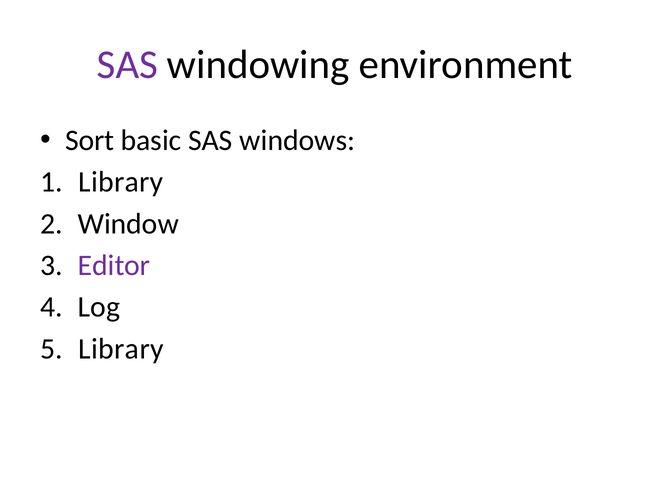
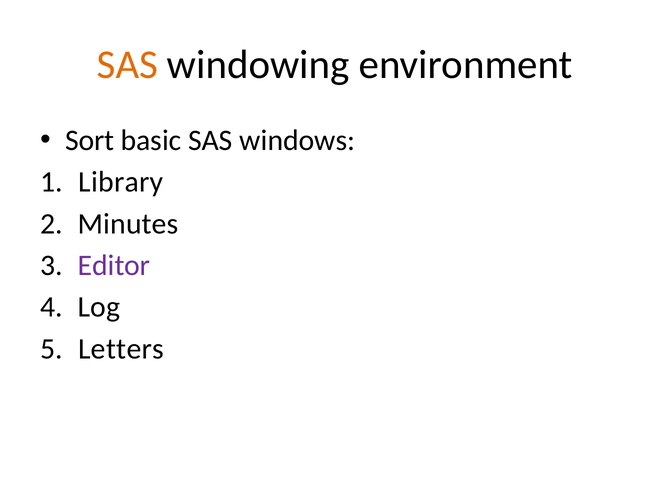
SAS colour: purple -> orange (127, 65)
Window: Window -> Minutes (128, 224)
Library: Library -> Letters (121, 349)
